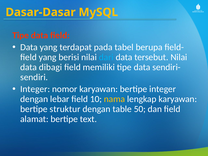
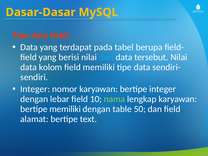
dibagi: dibagi -> kolom (51, 67)
nama colour: yellow -> light green (115, 99)
bertipe struktur: struktur -> memiliki (65, 109)
